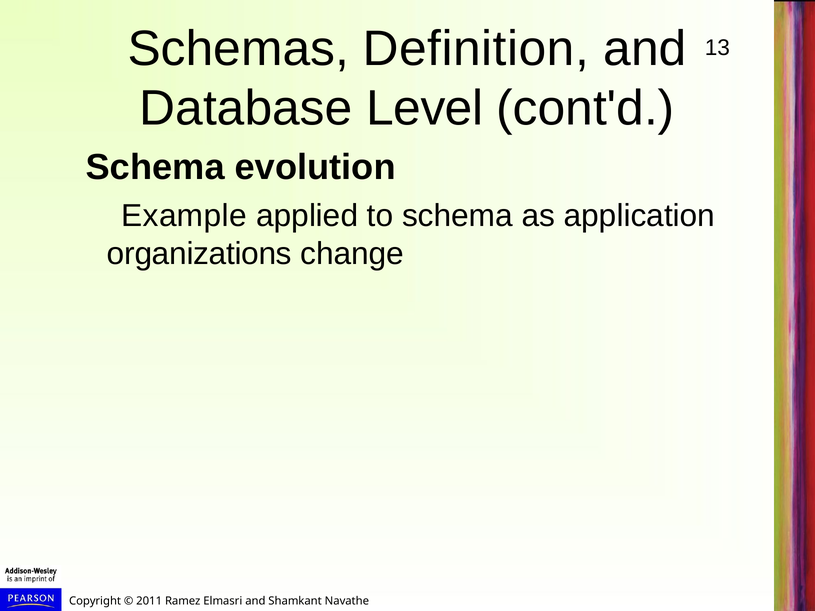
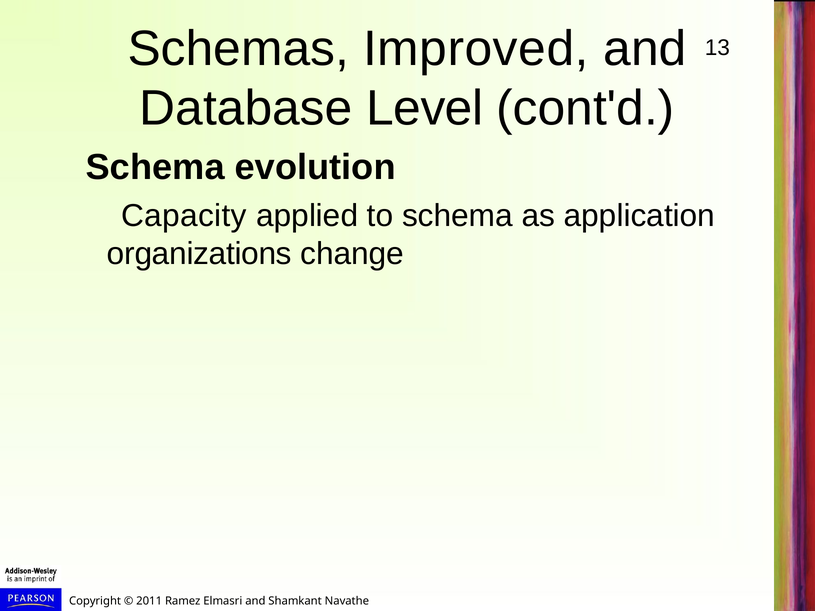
Definition: Definition -> Improved (476, 49)
Example: Example -> Capacity (184, 216)
